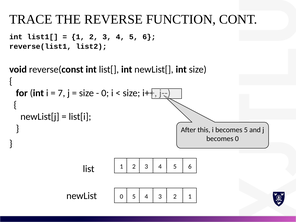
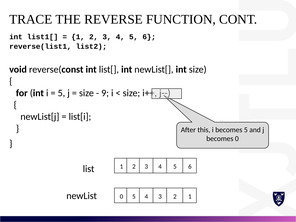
7: 7 -> 5 (61, 93)
0: 0 -> 9 (105, 93)
